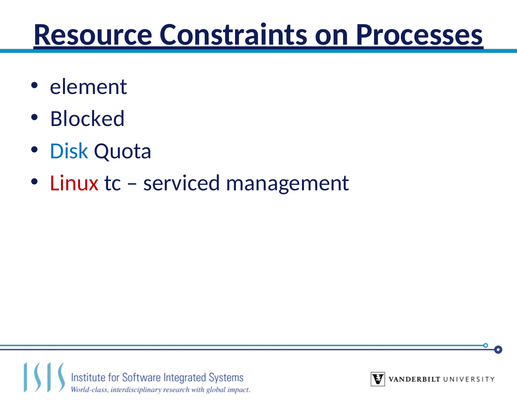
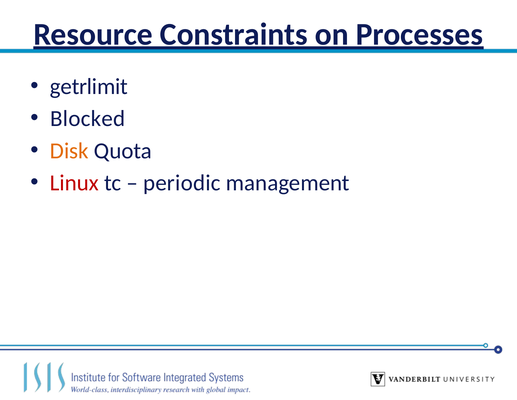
element: element -> getrlimit (89, 86)
Disk colour: blue -> orange (69, 151)
serviced: serviced -> periodic (182, 183)
